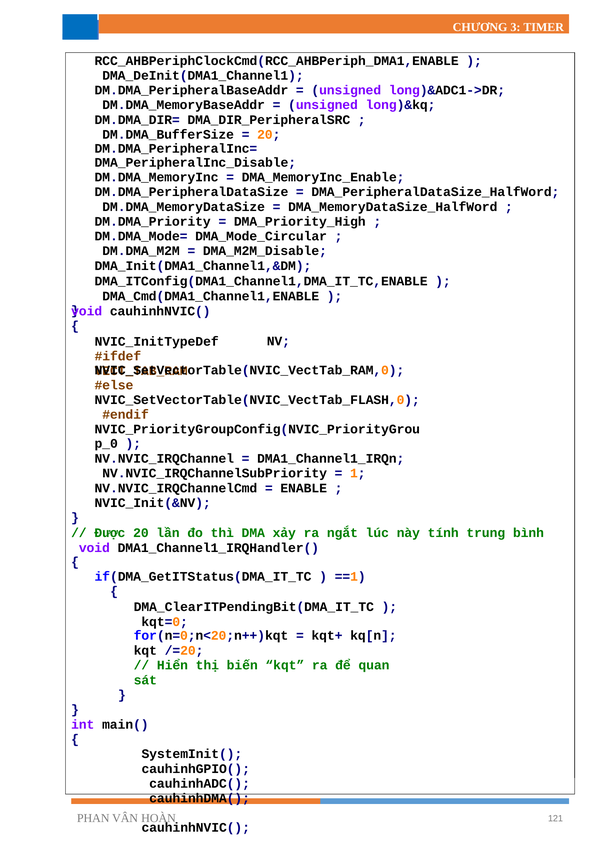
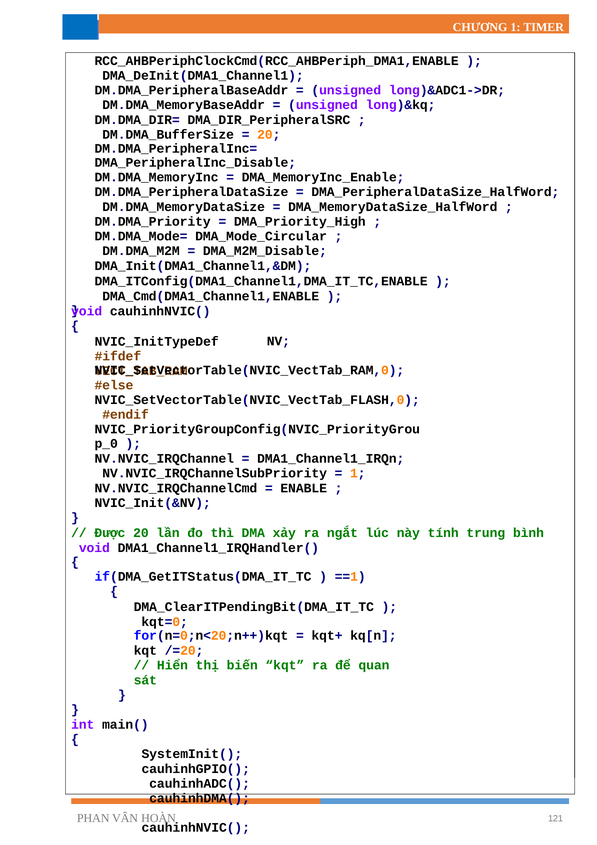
CHƯƠNG 3: 3 -> 1 (515, 27)
